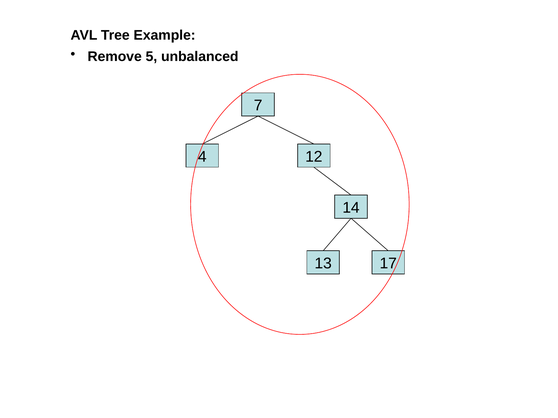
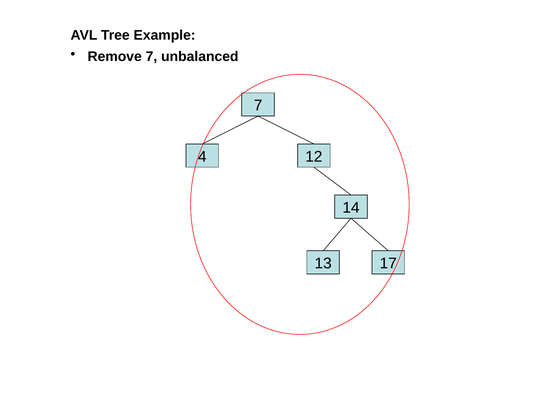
Remove 5: 5 -> 7 (151, 57)
